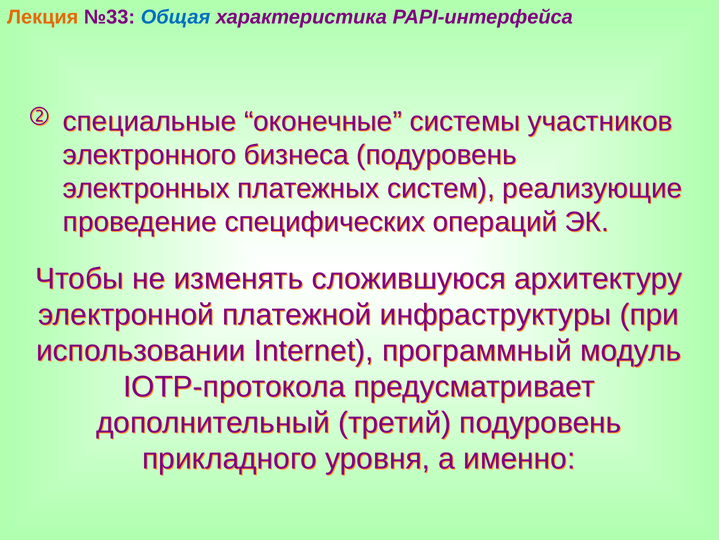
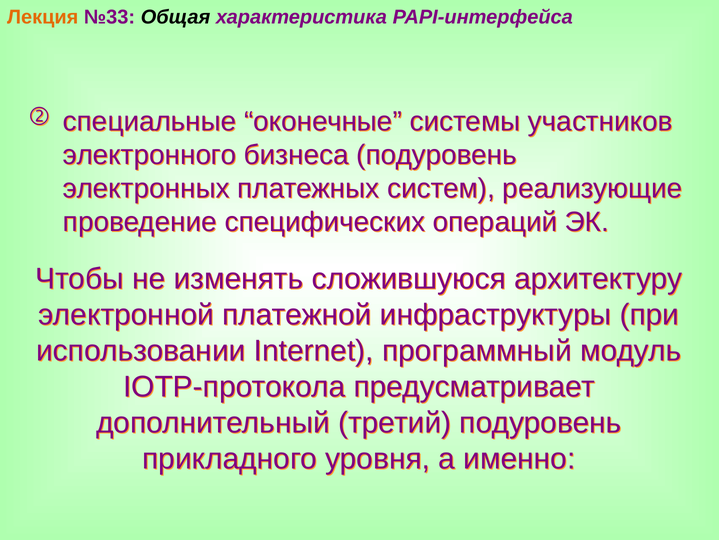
Общая colour: blue -> black (176, 17)
